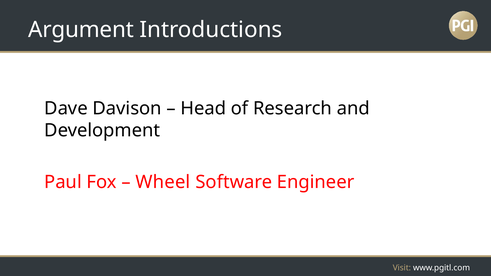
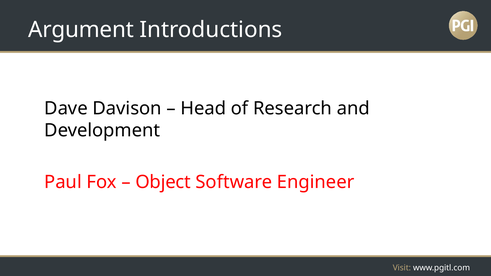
Wheel: Wheel -> Object (163, 182)
